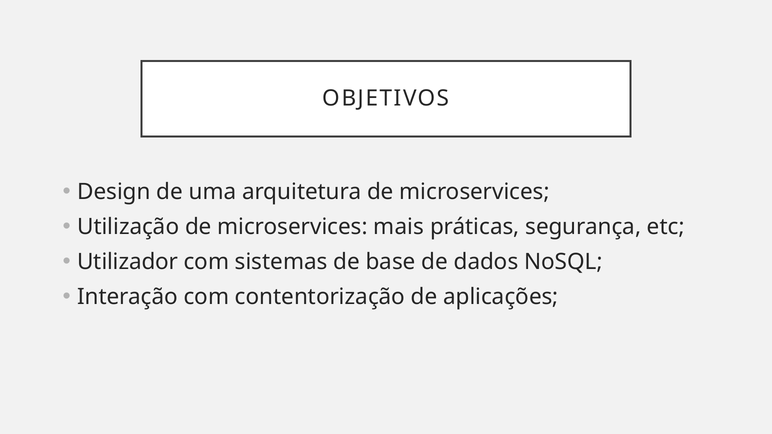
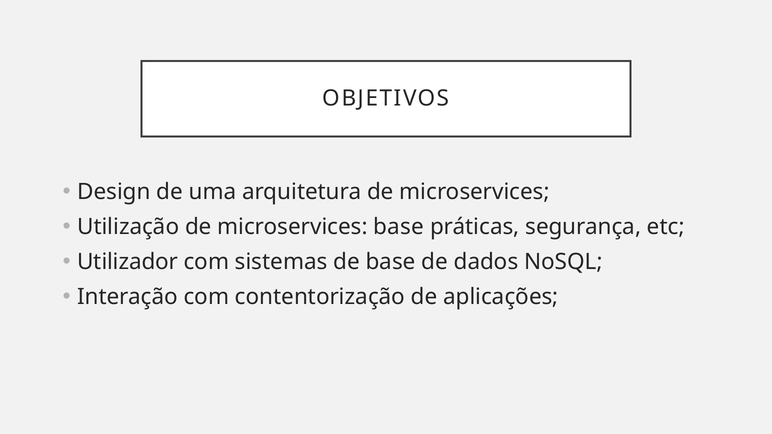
microservices mais: mais -> base (399, 227)
